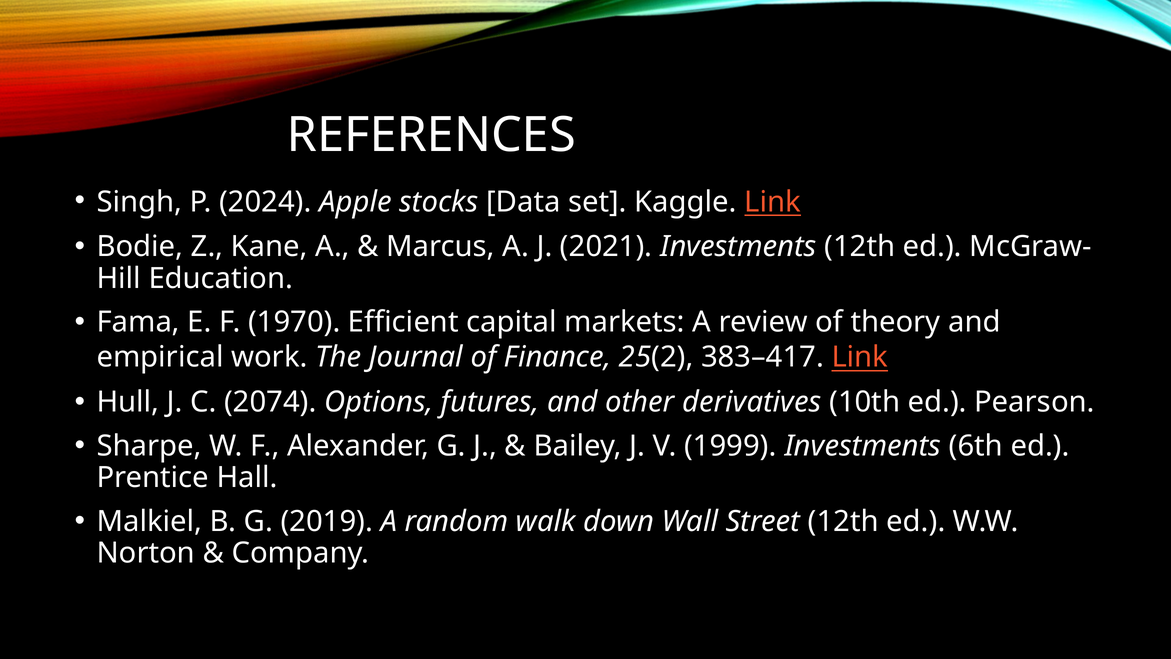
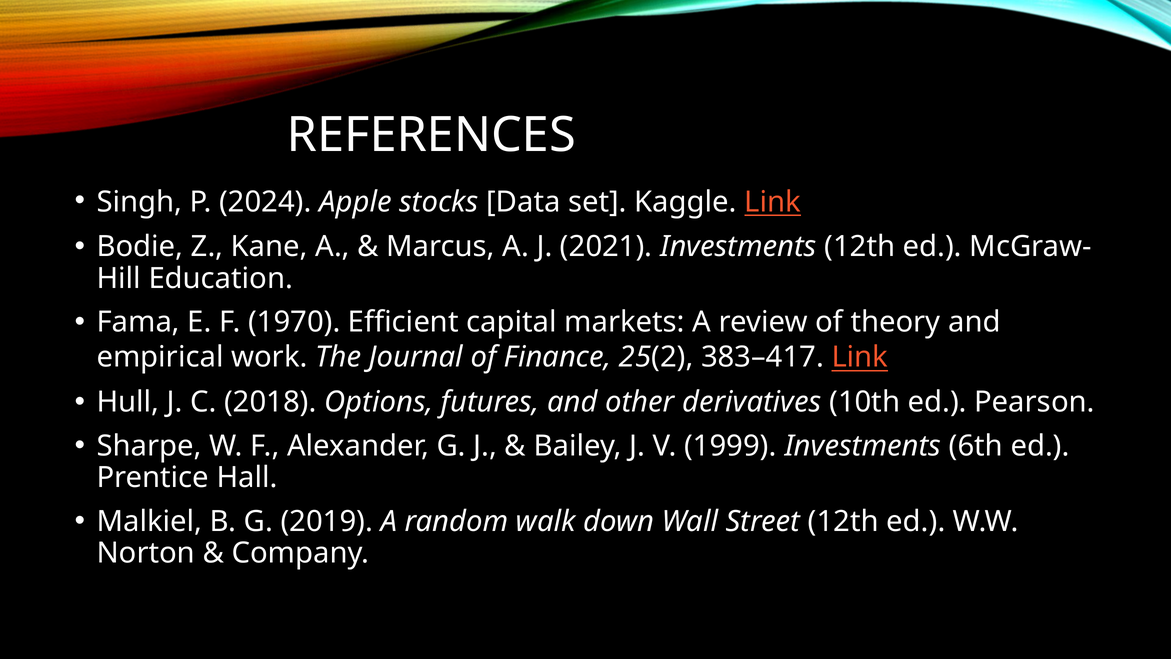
2074: 2074 -> 2018 (270, 402)
